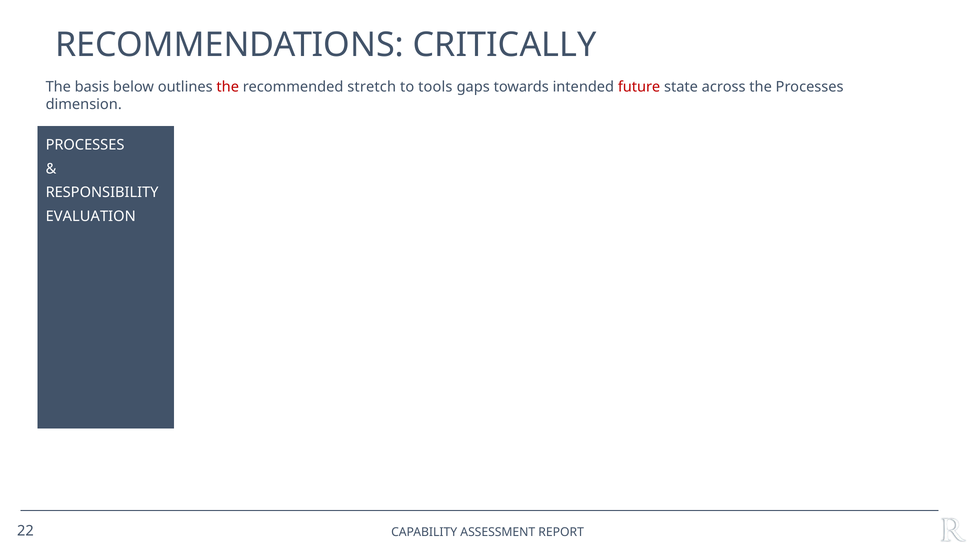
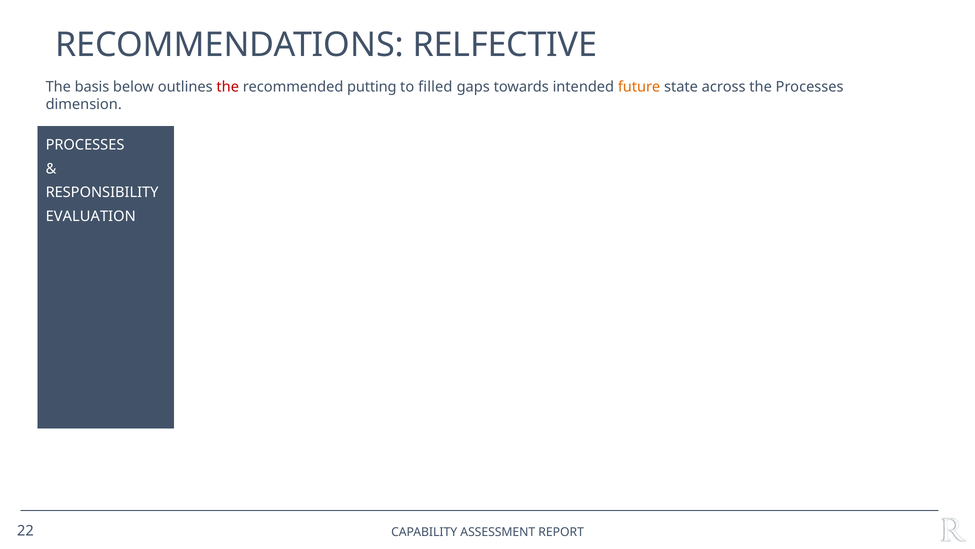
CRITICALLY: CRITICALLY -> RELFECTIVE (505, 45)
stretch: stretch -> putting (372, 87)
tools: tools -> filled (435, 87)
future colour: red -> orange (639, 87)
